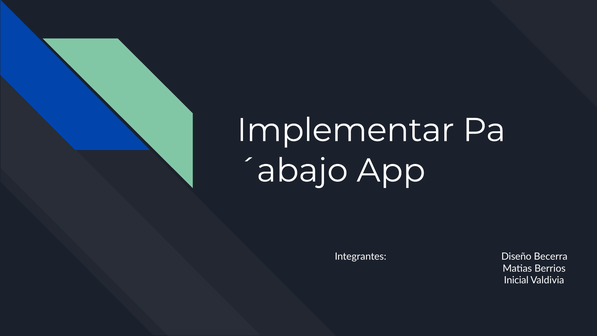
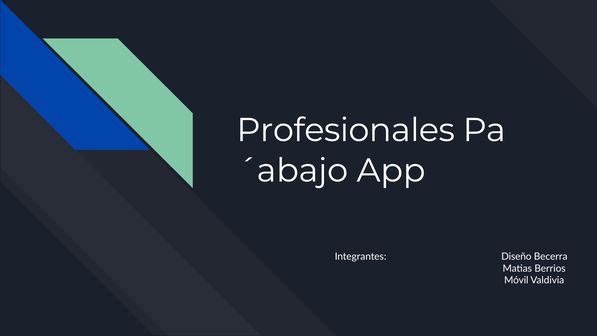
Implementar: Implementar -> Profesionales (346, 130)
Inicial: Inicial -> Móvil (516, 280)
